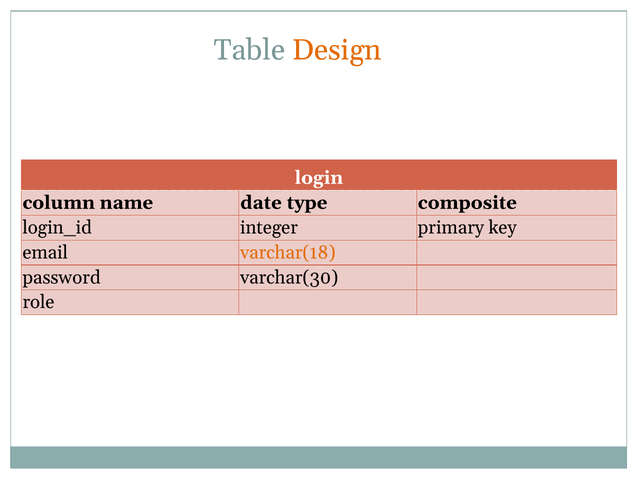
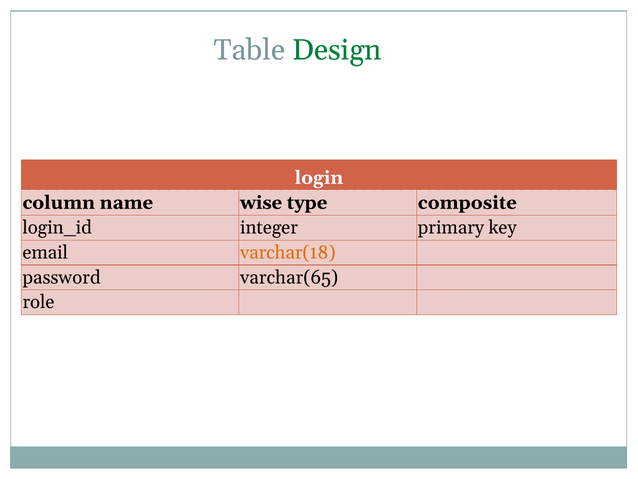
Design colour: orange -> green (337, 50)
date: date -> wise (261, 202)
varchar(30: varchar(30 -> varchar(65 (289, 277)
